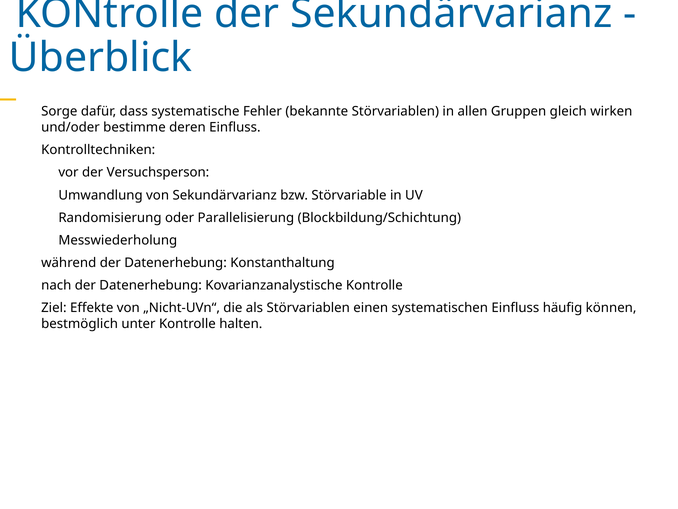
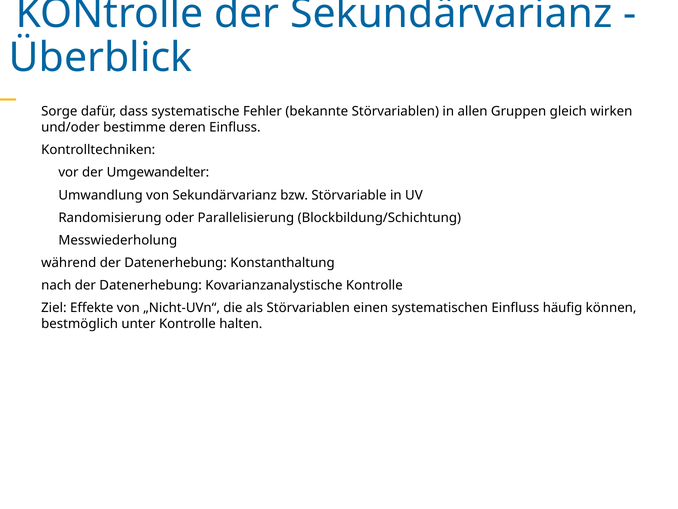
Versuchsperson: Versuchsperson -> Umgewandelter (158, 172)
